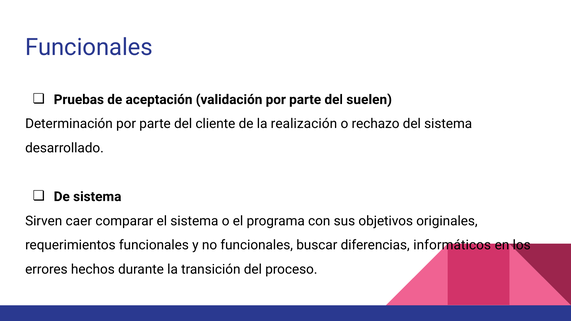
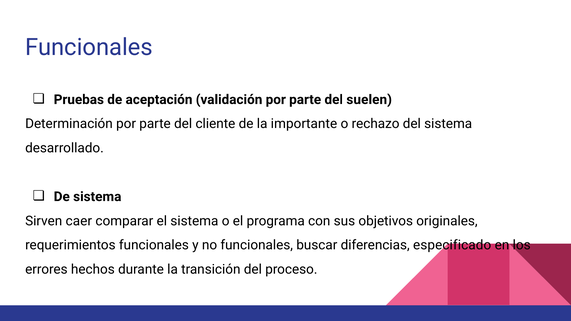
realización: realización -> importante (304, 124)
informáticos: informáticos -> especificado (452, 245)
